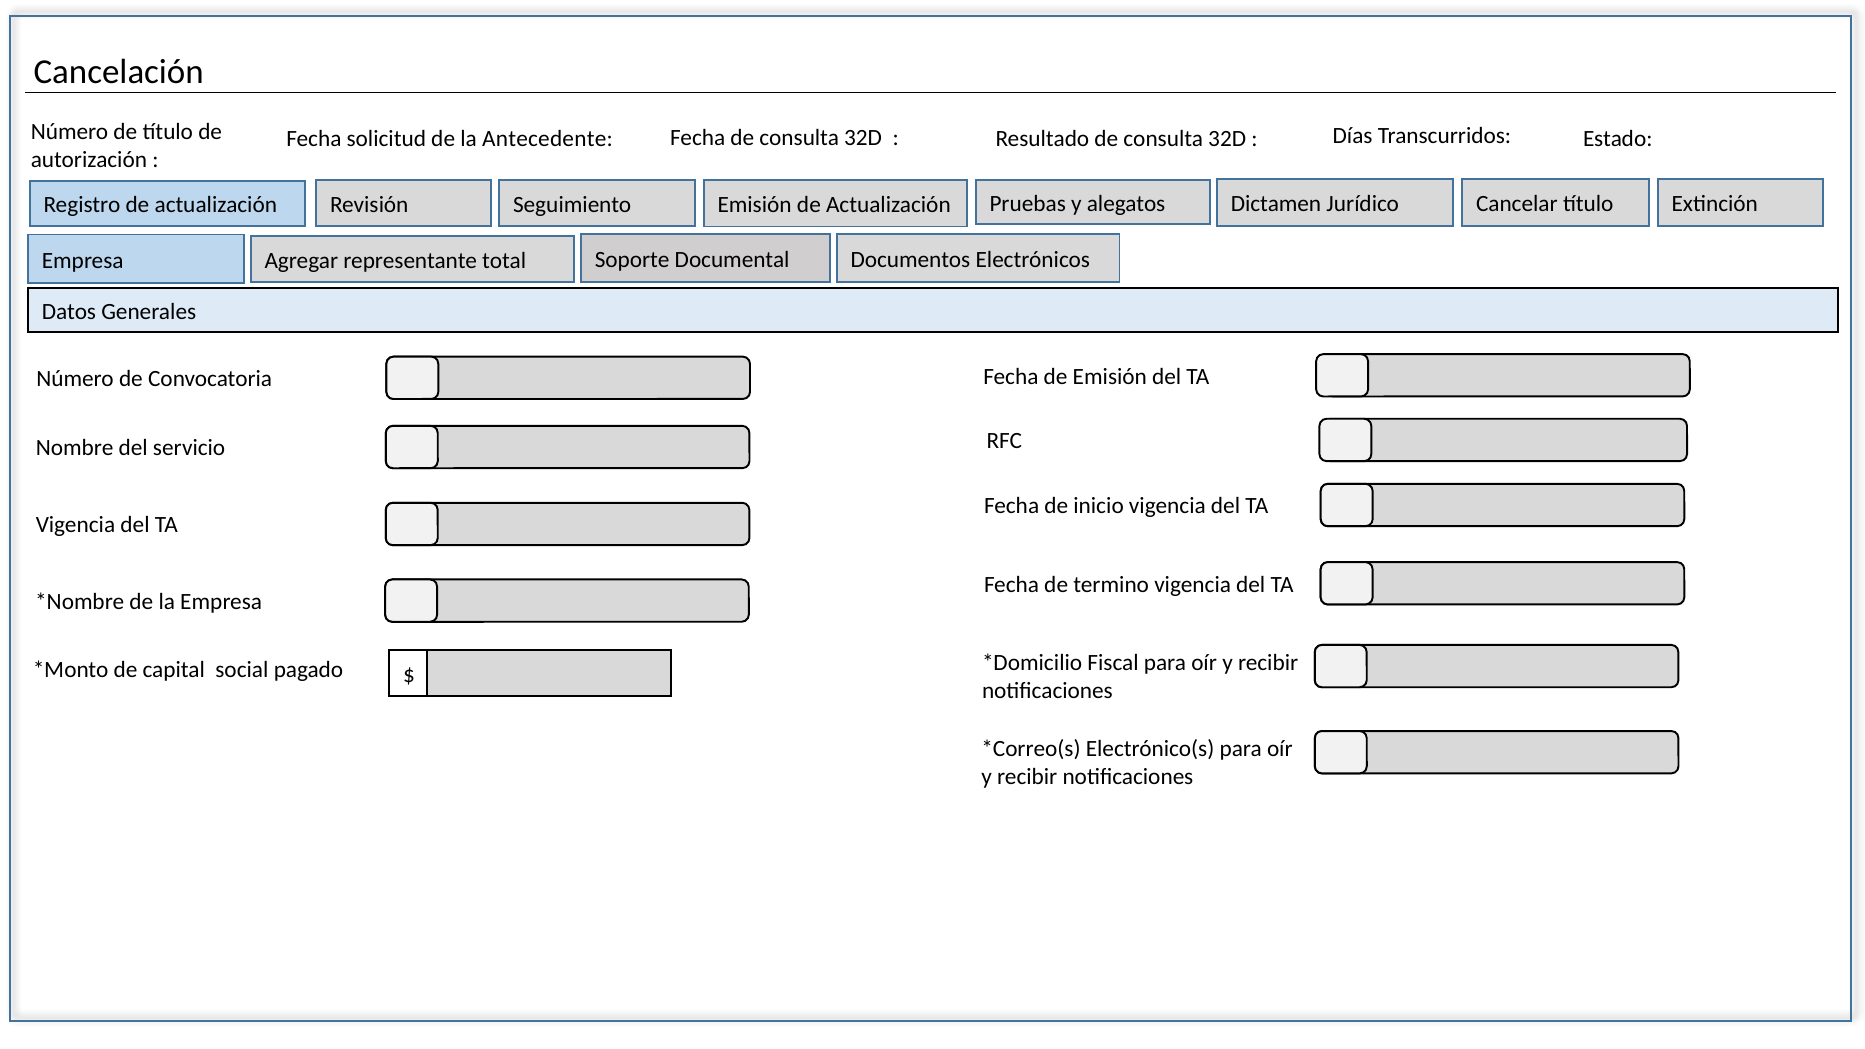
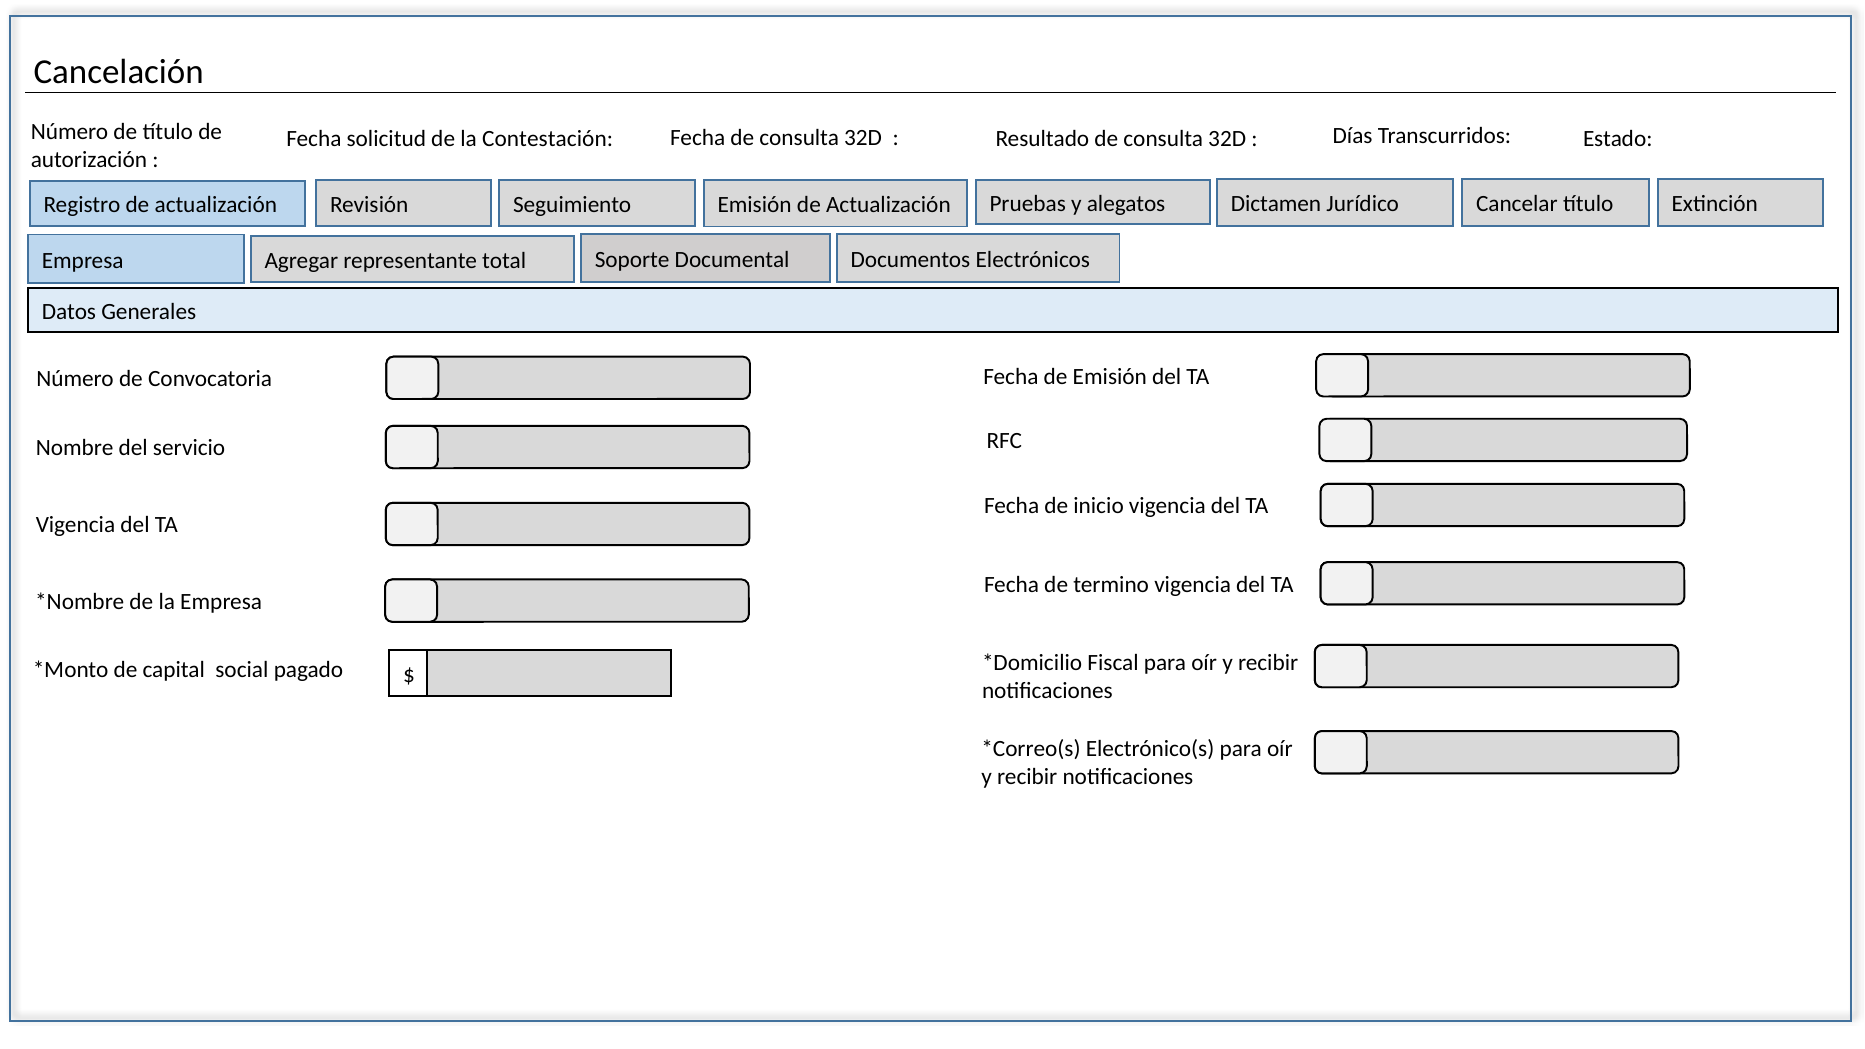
Antecedente: Antecedente -> Contestación (548, 139)
